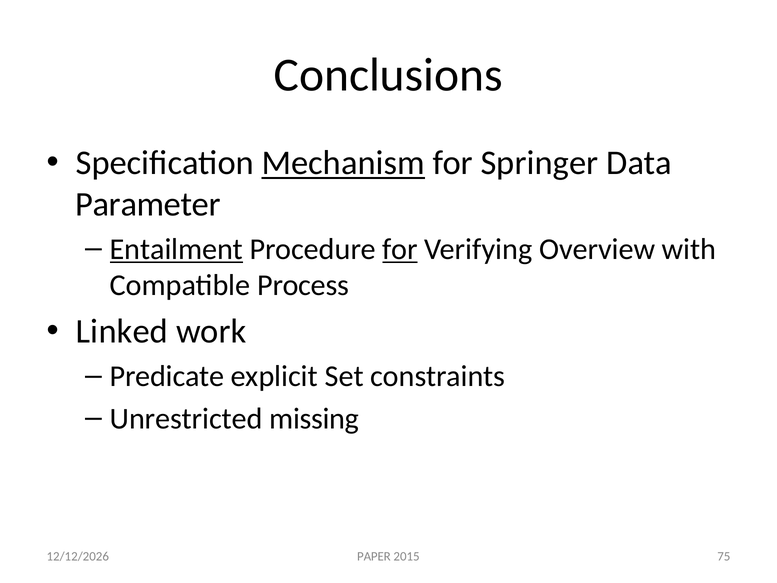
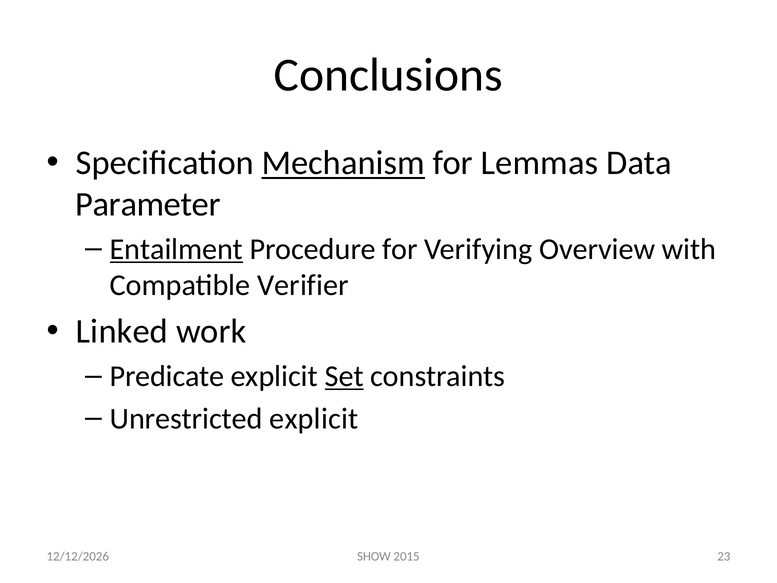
Springer: Springer -> Lemmas (539, 163)
for underline: present -> none (400, 249)
Process: Process -> Verifier (303, 285)
Set underline: none -> present (344, 376)
Unrestricted missing: missing -> explicit (314, 418)
PAPER: PAPER -> SHOW (374, 556)
75: 75 -> 23 (724, 556)
